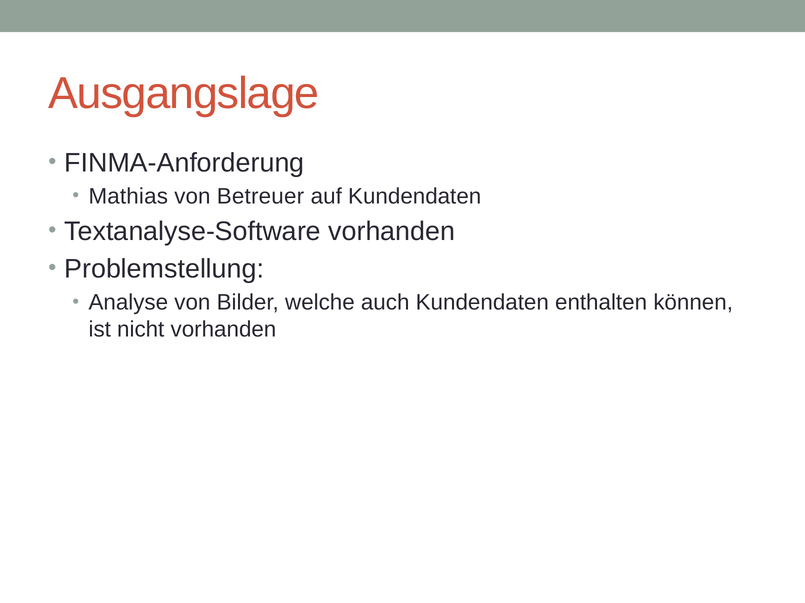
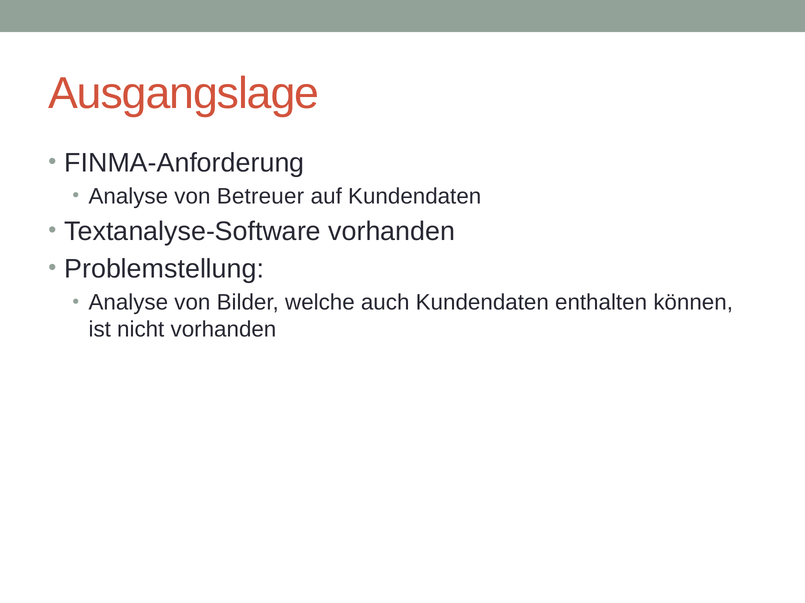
Mathias: Mathias -> Analyse (128, 197)
